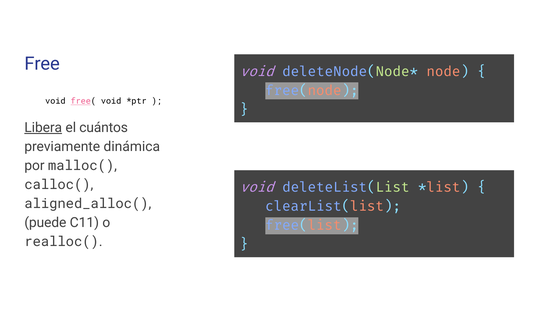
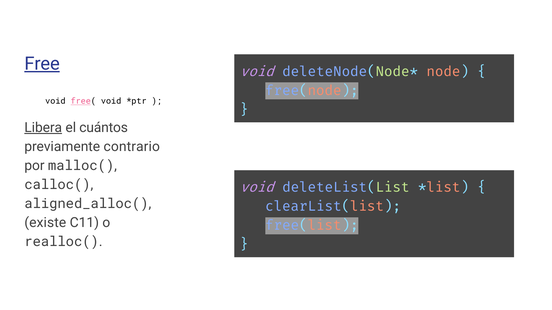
Free underline: none -> present (42, 64)
dinámica: dinámica -> contrario (132, 147)
puede: puede -> existe (45, 223)
